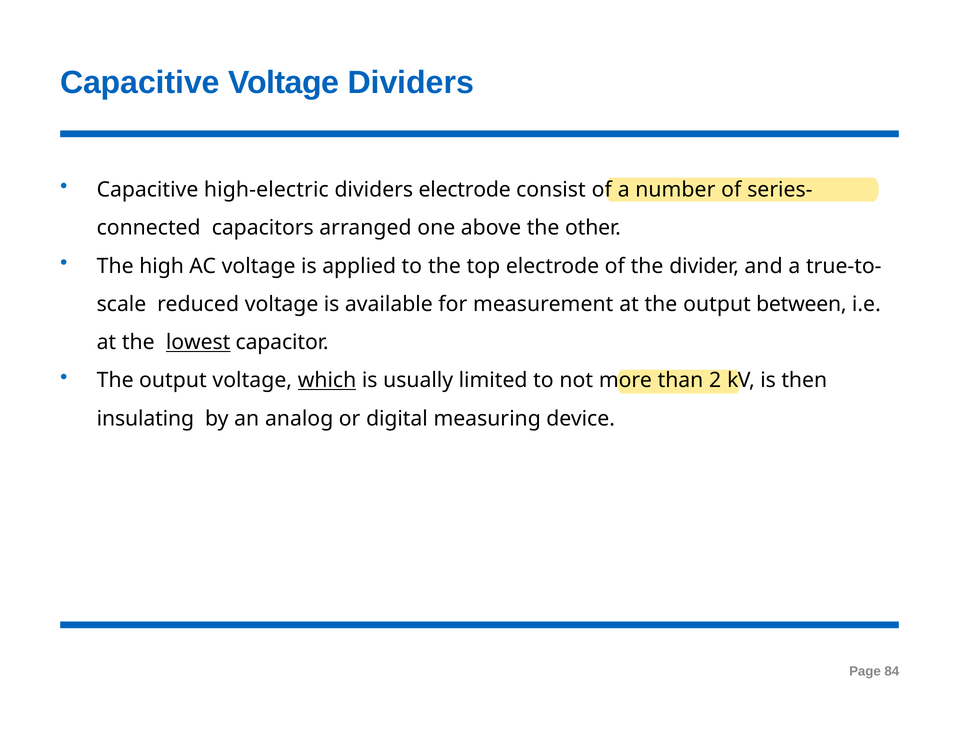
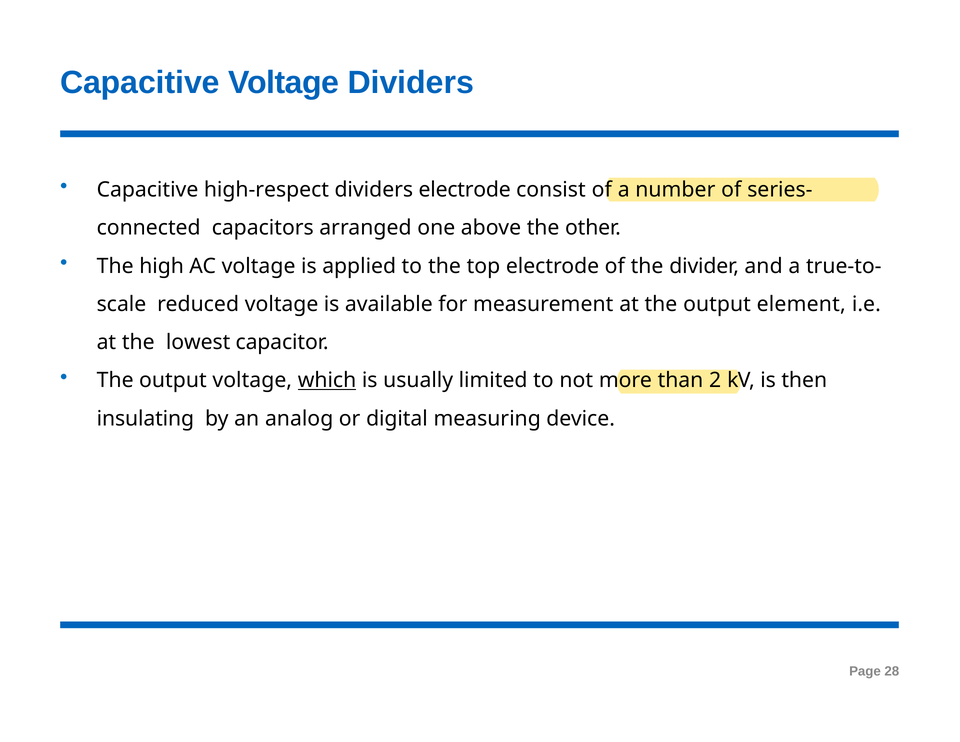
high-electric: high-electric -> high-respect (266, 190)
between: between -> element (801, 304)
lowest underline: present -> none (198, 342)
84: 84 -> 28 (892, 671)
